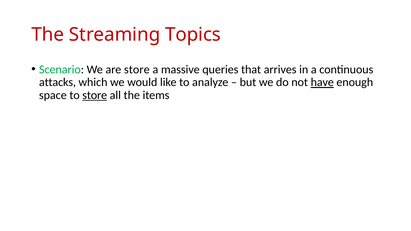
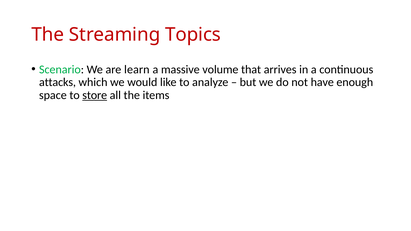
are store: store -> learn (137, 69)
queries: queries -> volume (220, 69)
have underline: present -> none (322, 82)
